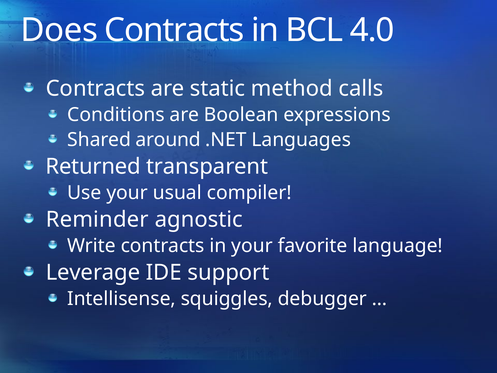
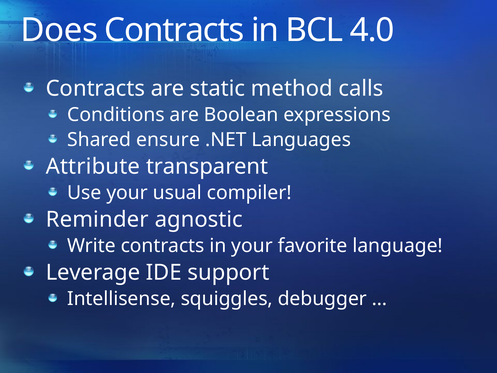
around: around -> ensure (168, 140)
Returned: Returned -> Attribute (93, 166)
